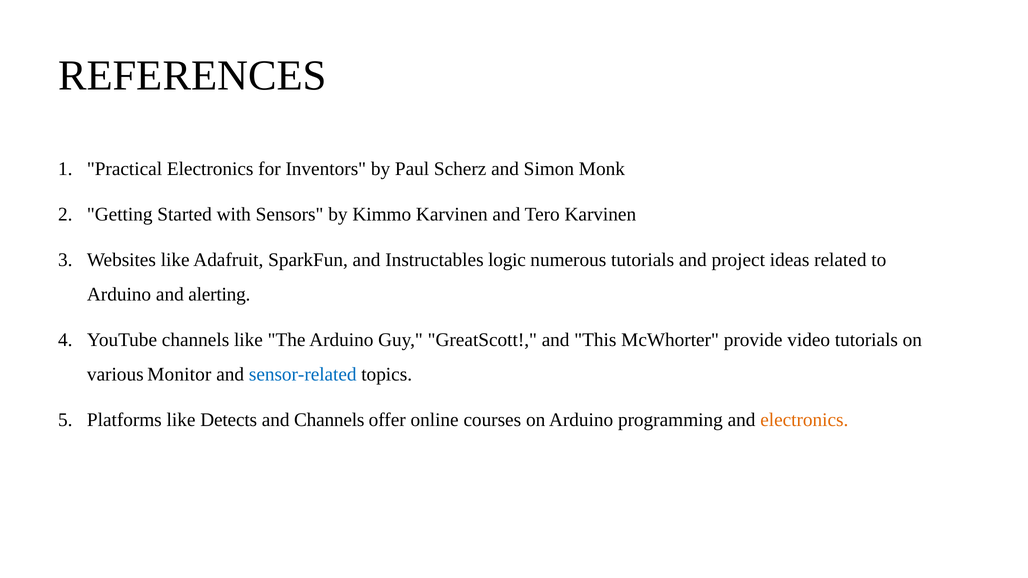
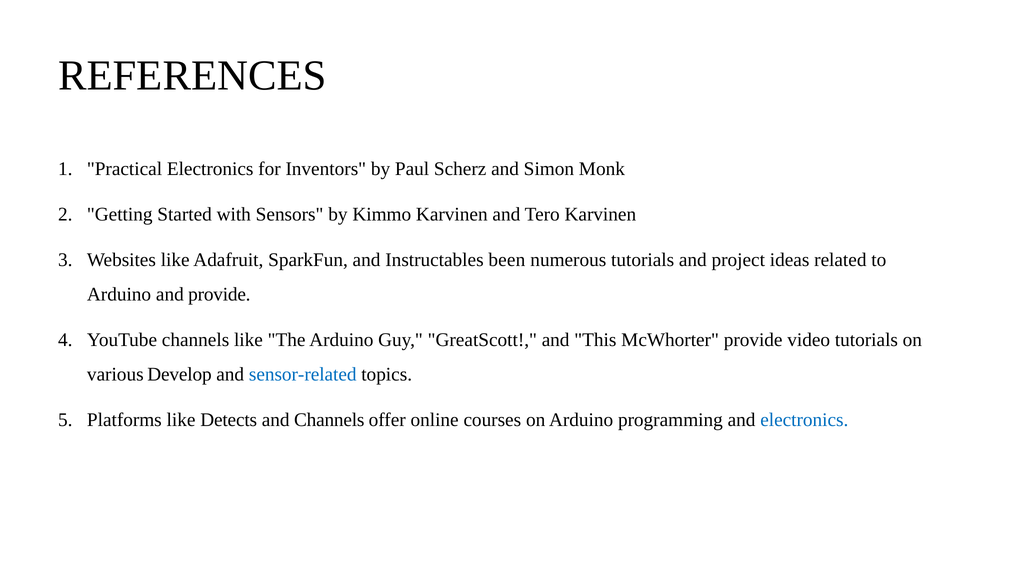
logic: logic -> been (507, 260)
and alerting: alerting -> provide (219, 295)
Monitor: Monitor -> Develop (179, 375)
electronics colour: orange -> blue (804, 420)
